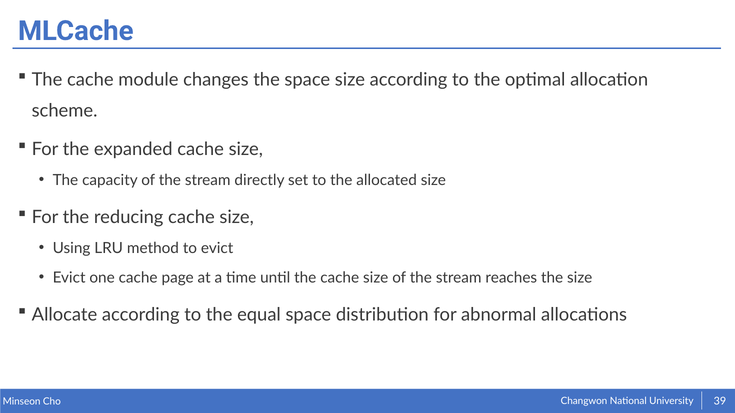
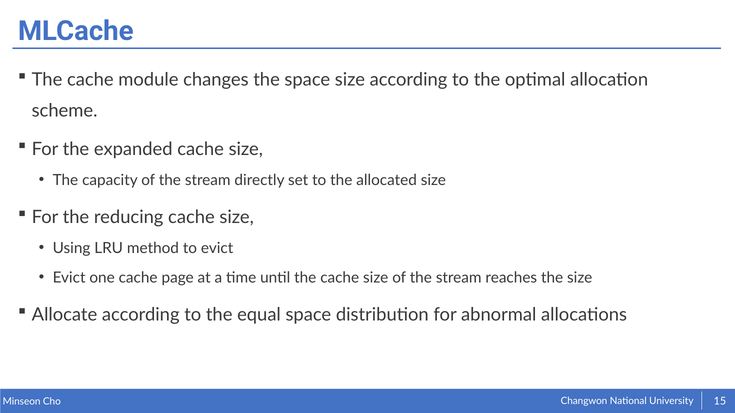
39: 39 -> 15 (720, 402)
